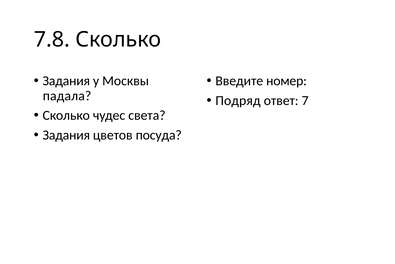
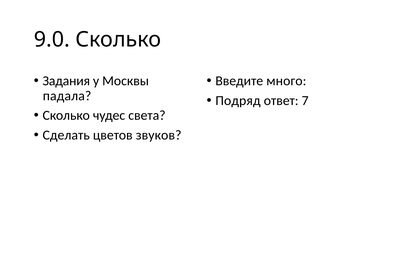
7.8: 7.8 -> 9.0 (52, 39)
номер: номер -> много (286, 81)
Задания: Задания -> Сделать (66, 135)
посуда: посуда -> звуков (159, 135)
